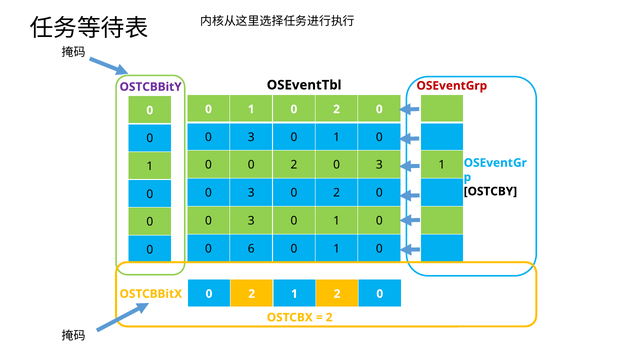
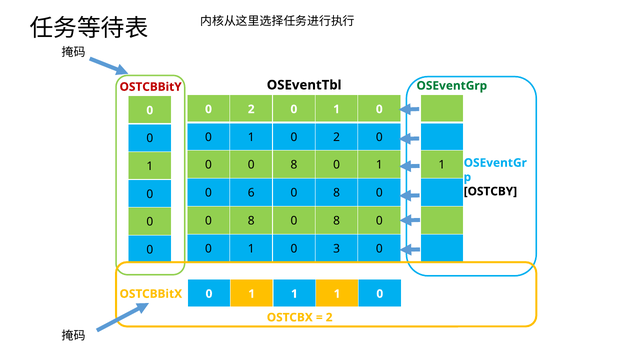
OSEventGrp colour: red -> green (452, 86)
OSTCBBitY colour: purple -> red (151, 87)
1: 1 -> 2 (251, 109)
2: 2 -> 1 (337, 109)
3: 3 -> 1 (251, 137)
1: 1 -> 2 (337, 137)
2: 2 -> 8 (294, 165)
3: 3 -> 1 (379, 165)
3: 3 -> 6 (251, 193)
2: 2 -> 8 (337, 193)
3: 3 -> 8 (251, 221)
1: 1 -> 8 (337, 221)
6: 6 -> 1 (251, 249)
1: 1 -> 3 (337, 249)
2: 2 -> 1 (252, 294)
2: 2 -> 1 (337, 294)
